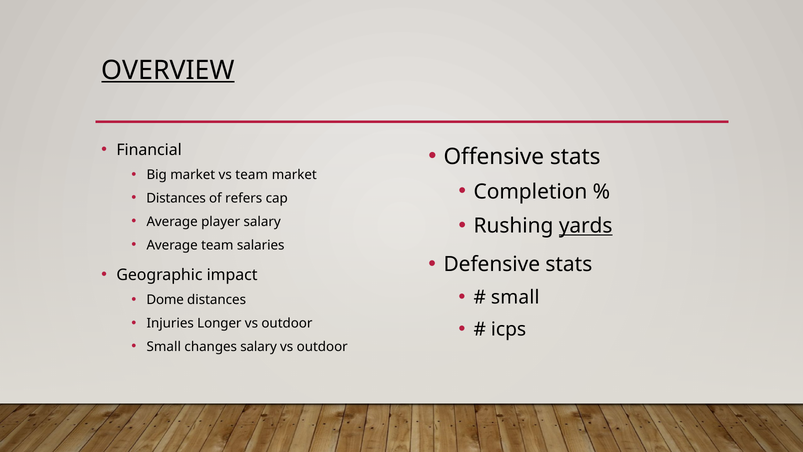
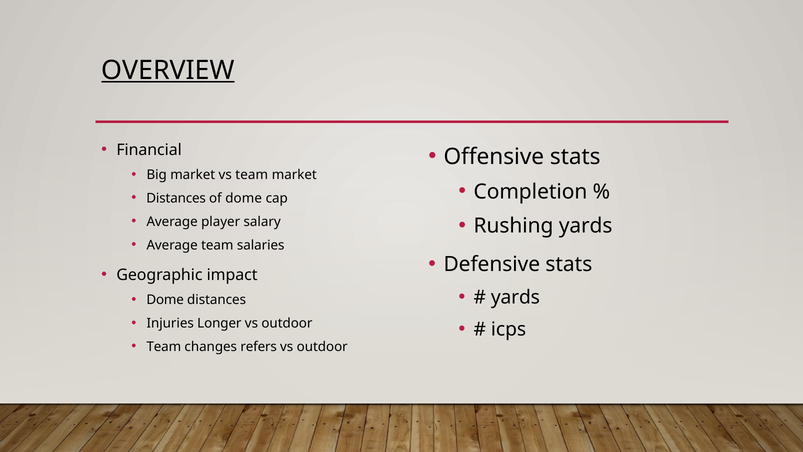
of refers: refers -> dome (244, 198)
yards underline: present -> none (586, 226)
small: small -> yards (515, 297)
Small: Small -> Team (164, 346)
changes salary: salary -> refers (259, 346)
